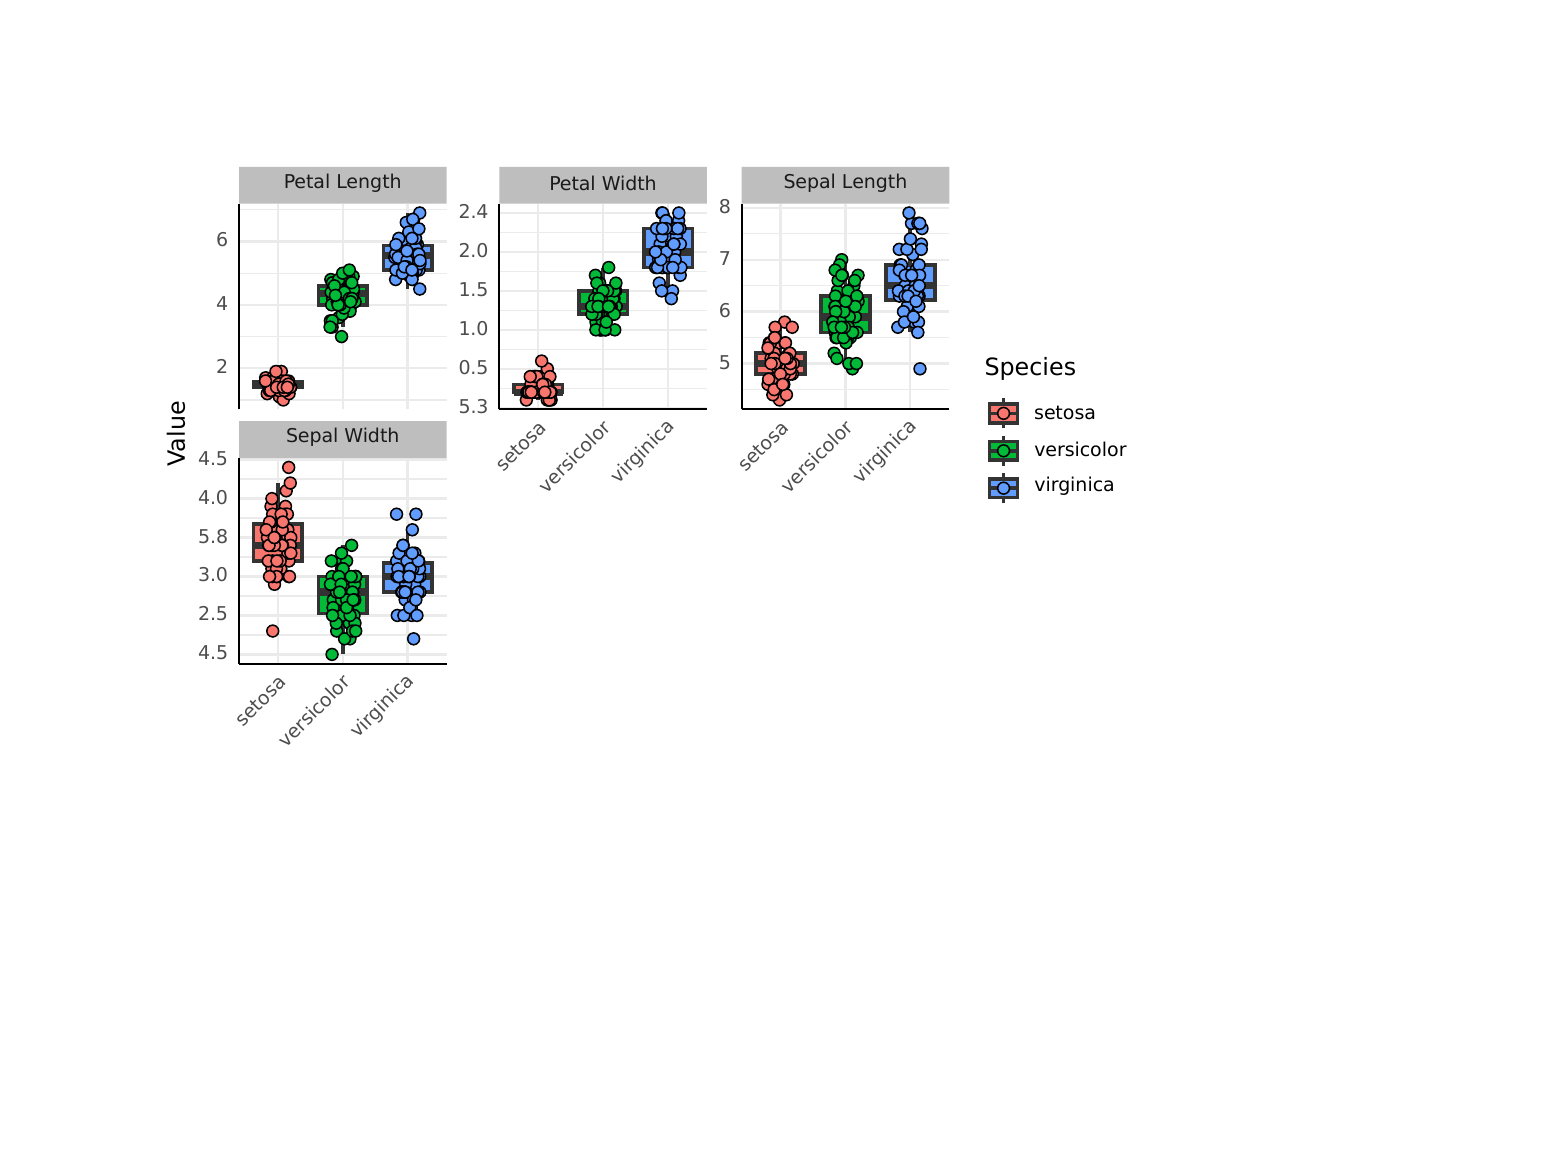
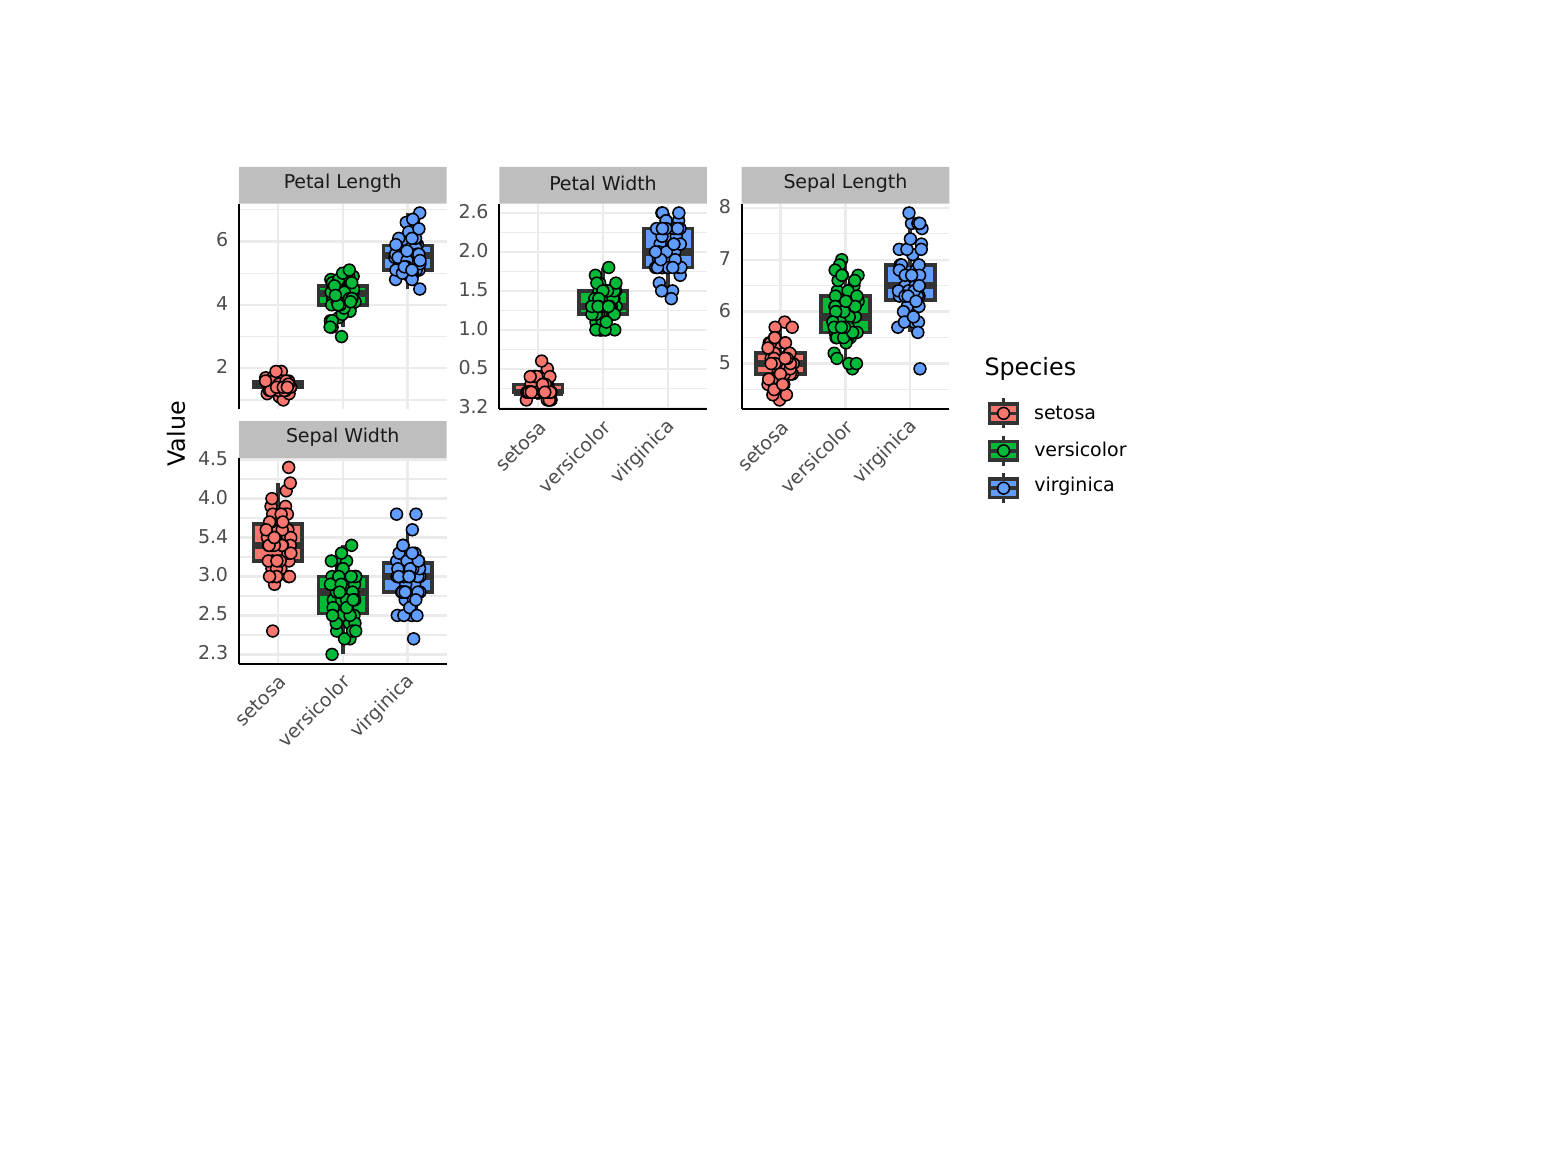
2.4: 2.4 -> 2.6 (474, 212)
5.3: 5.3 -> 3.2 (474, 407)
5.8: 5.8 -> 5.4 (213, 537)
4.5: 4.5 -> 2.3 (213, 653)
